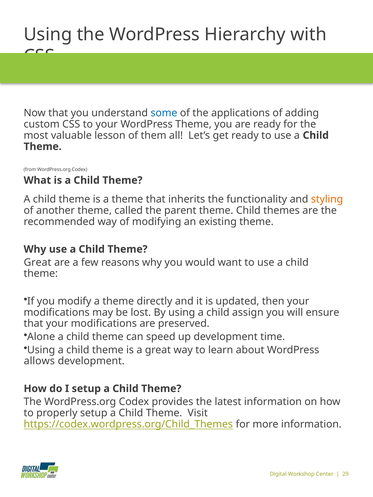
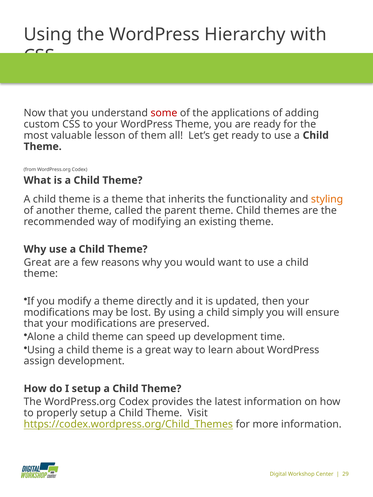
some colour: blue -> red (164, 113)
assign: assign -> simply (248, 313)
allows: allows -> assign (39, 361)
